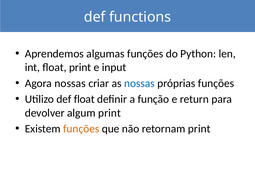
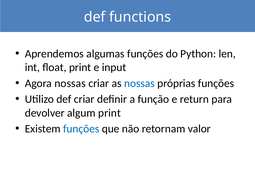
def float: float -> criar (84, 99)
funções colour: orange -> blue (81, 128)
retornam print: print -> valor (199, 128)
